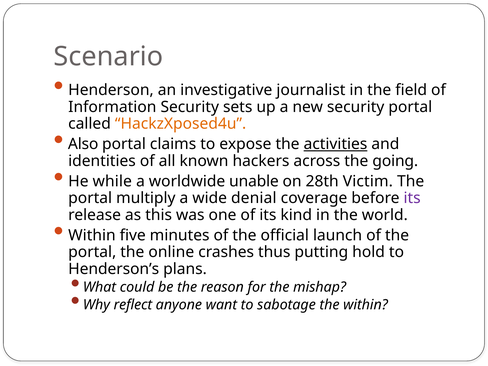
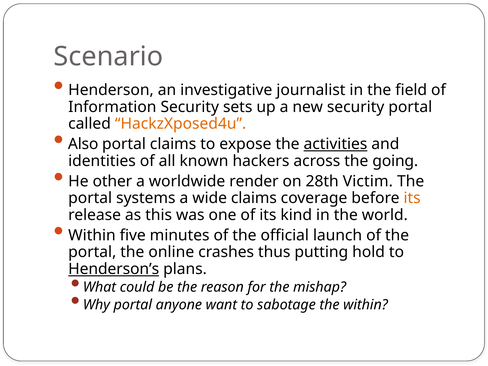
while: while -> other (112, 181)
unable: unable -> render (254, 181)
multiply: multiply -> systems (146, 198)
wide denial: denial -> claims (254, 198)
its colour: purple -> orange (412, 198)
Henderson’s underline: none -> present (114, 269)
Why reflect: reflect -> portal (133, 305)
